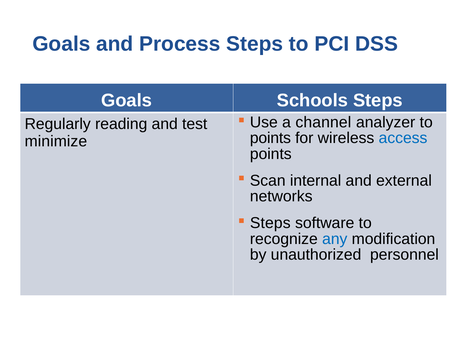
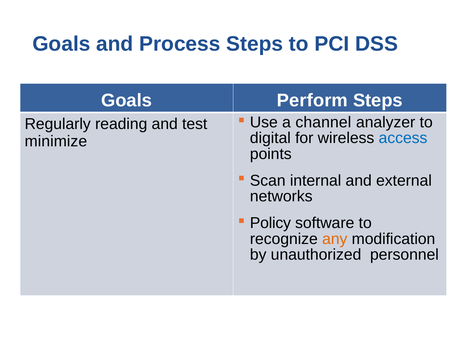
Schools: Schools -> Perform (312, 100)
points: points -> digital (270, 138)
Steps: Steps -> Policy (270, 223)
any colour: blue -> orange (335, 239)
